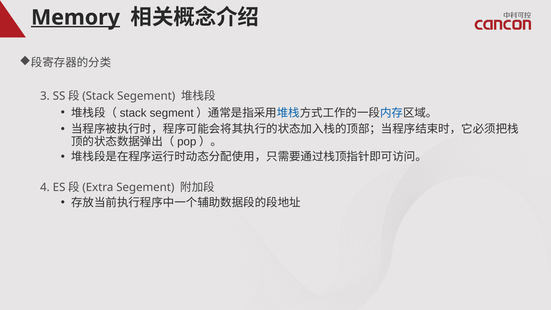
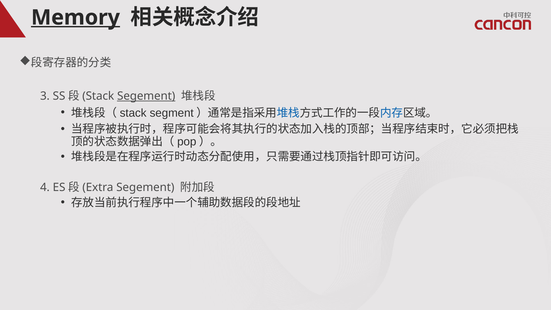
Segement underline: none -> present (146, 96)
